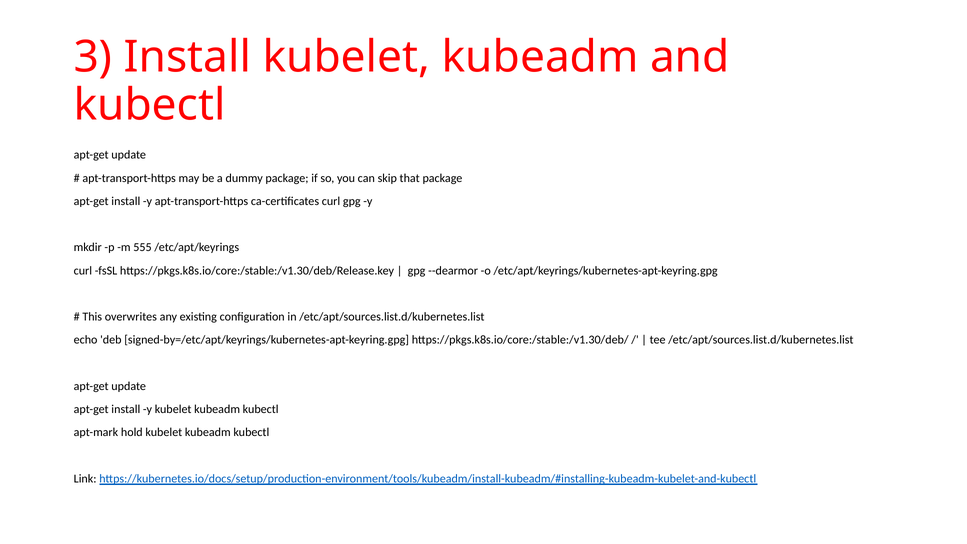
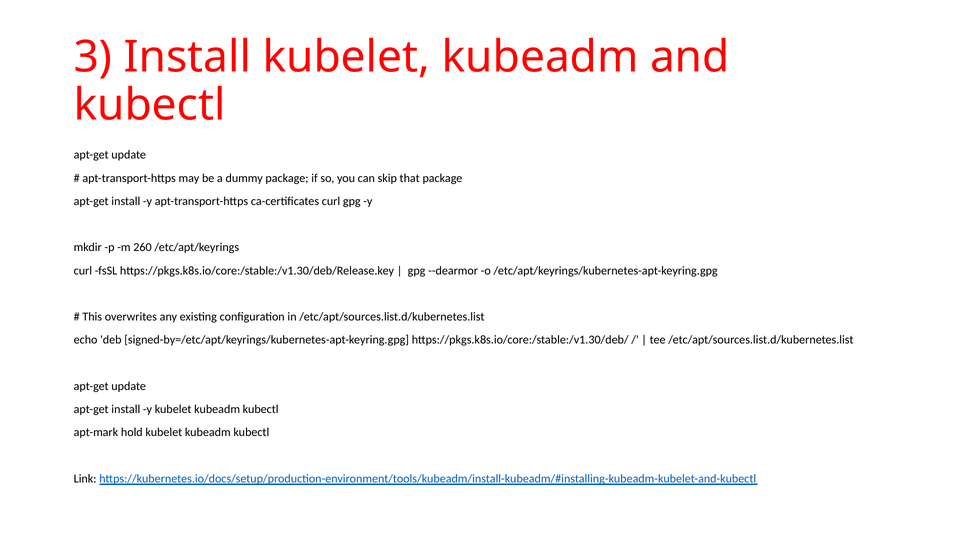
555: 555 -> 260 (142, 247)
